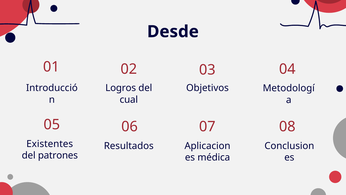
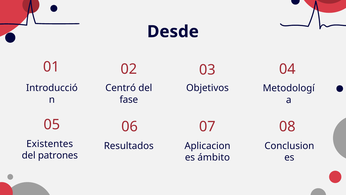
Logros: Logros -> Centró (121, 88)
cual: cual -> fase (129, 99)
médica: médica -> ámbito (214, 157)
